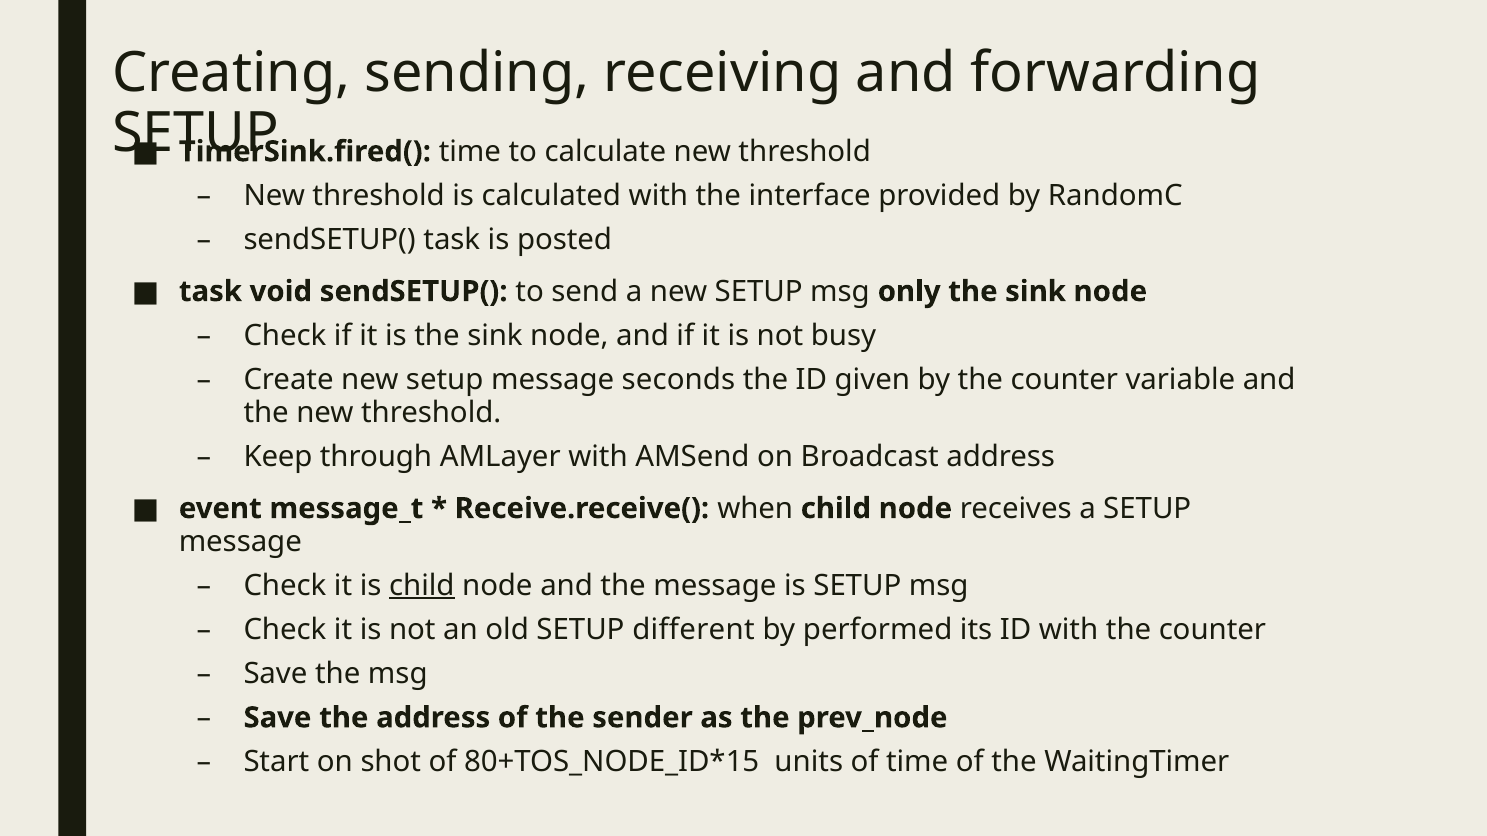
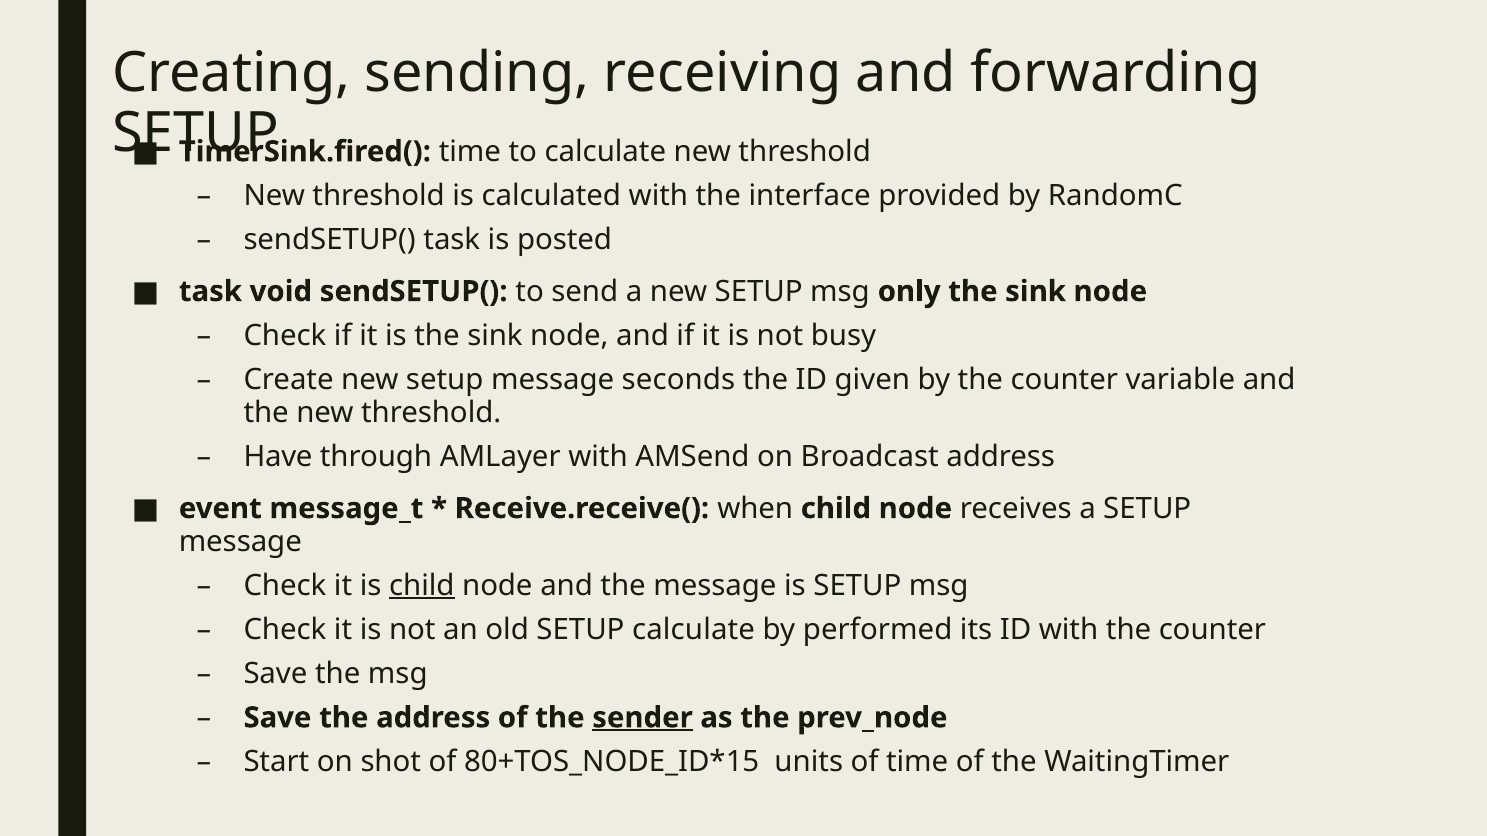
Keep: Keep -> Have (278, 457)
SETUP different: different -> calculate (694, 630)
sender underline: none -> present (642, 718)
